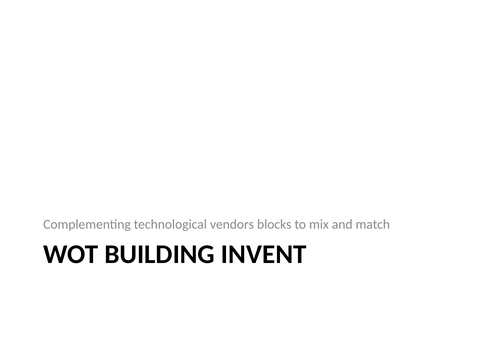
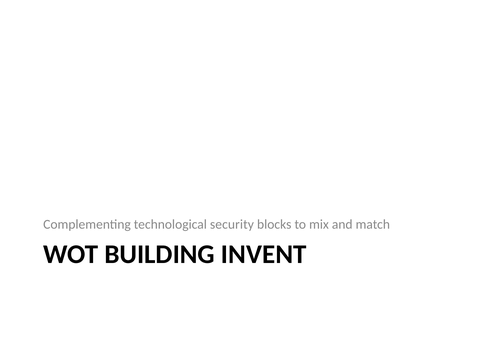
vendors: vendors -> security (232, 225)
